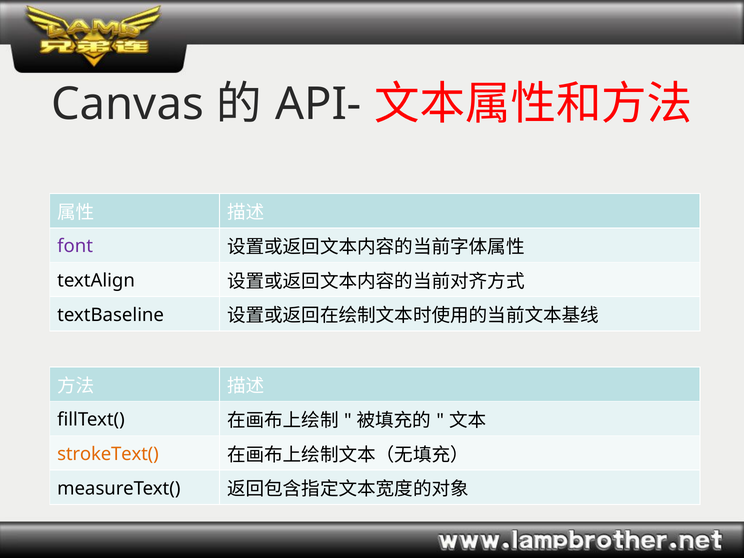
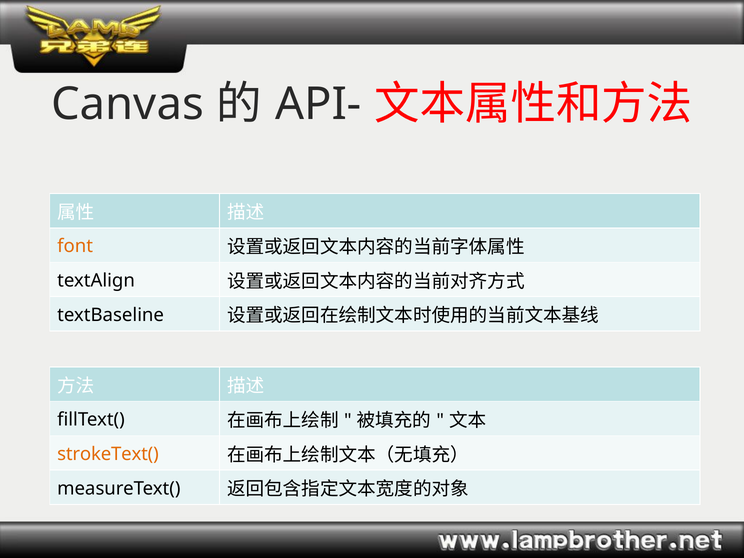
font colour: purple -> orange (75, 246)
